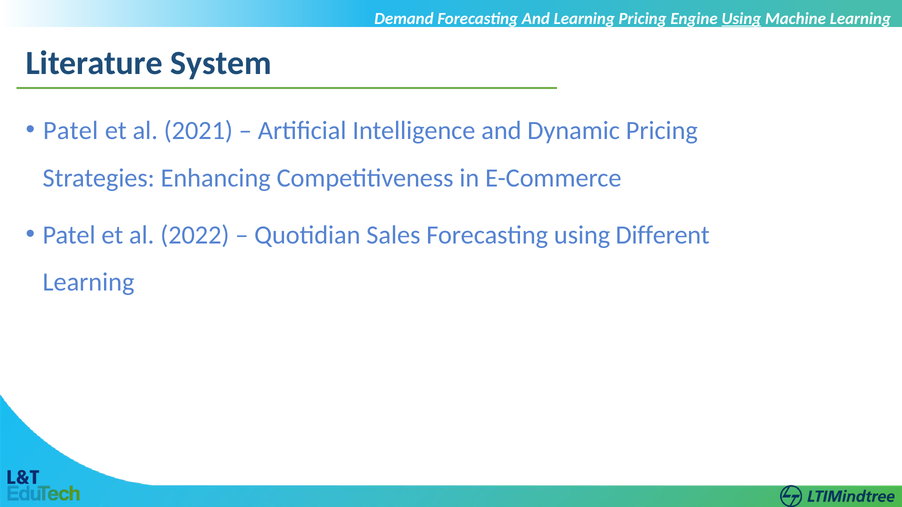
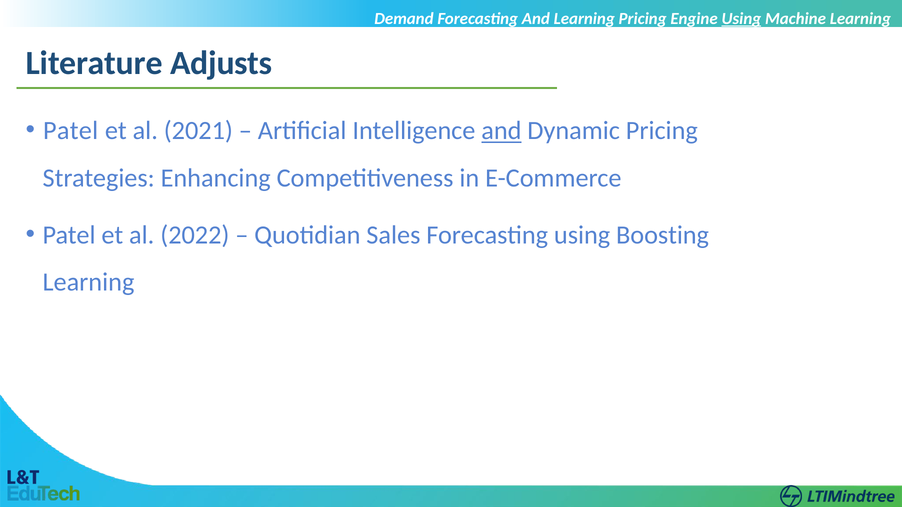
System: System -> Adjusts (221, 63)
and underline: none -> present (501, 131)
Different: Different -> Boosting (663, 235)
